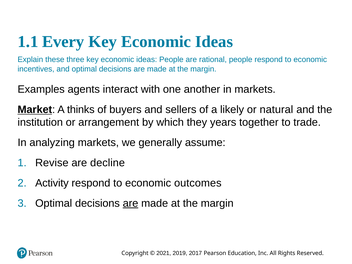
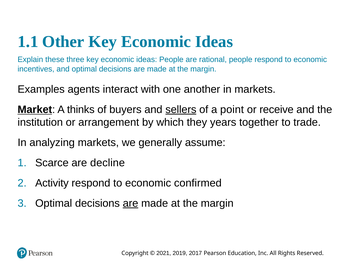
Every: Every -> Other (63, 42)
sellers underline: none -> present (181, 109)
likely: likely -> point (232, 109)
natural: natural -> receive (277, 109)
Revise: Revise -> Scarce (52, 163)
outcomes: outcomes -> confirmed (198, 183)
